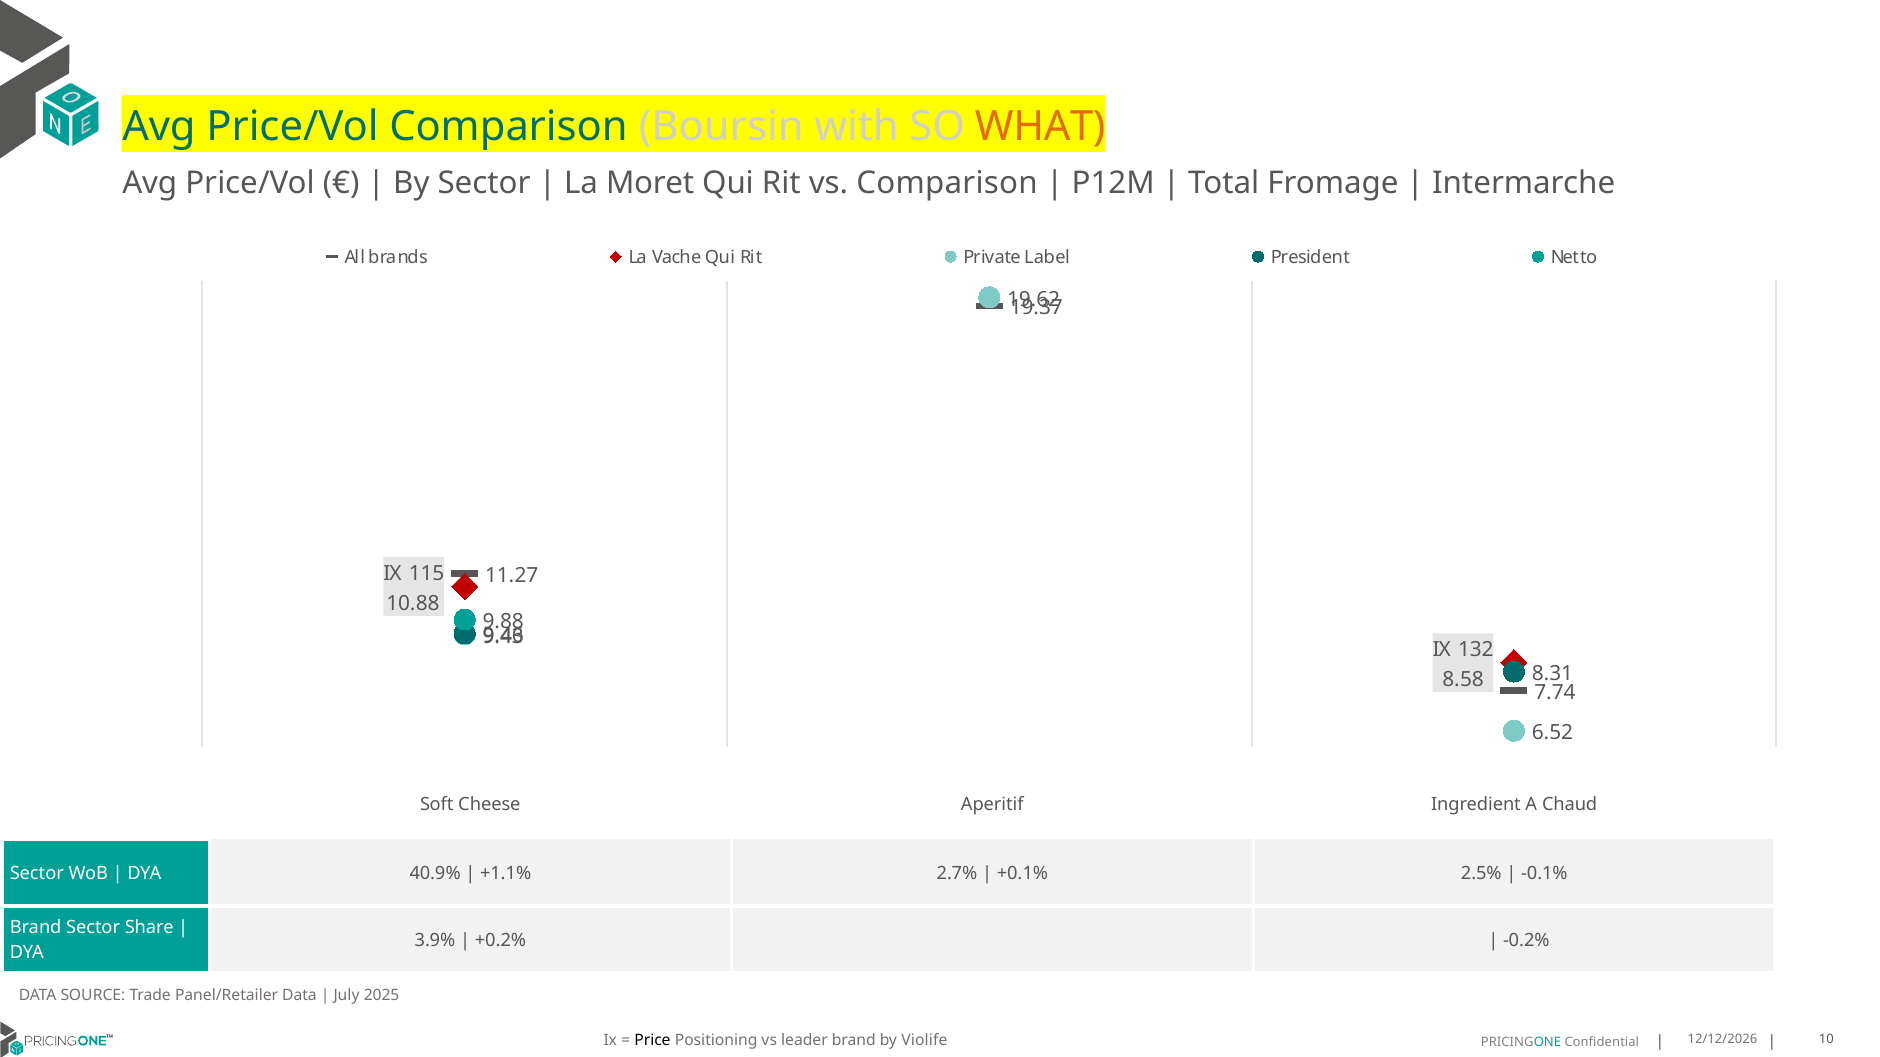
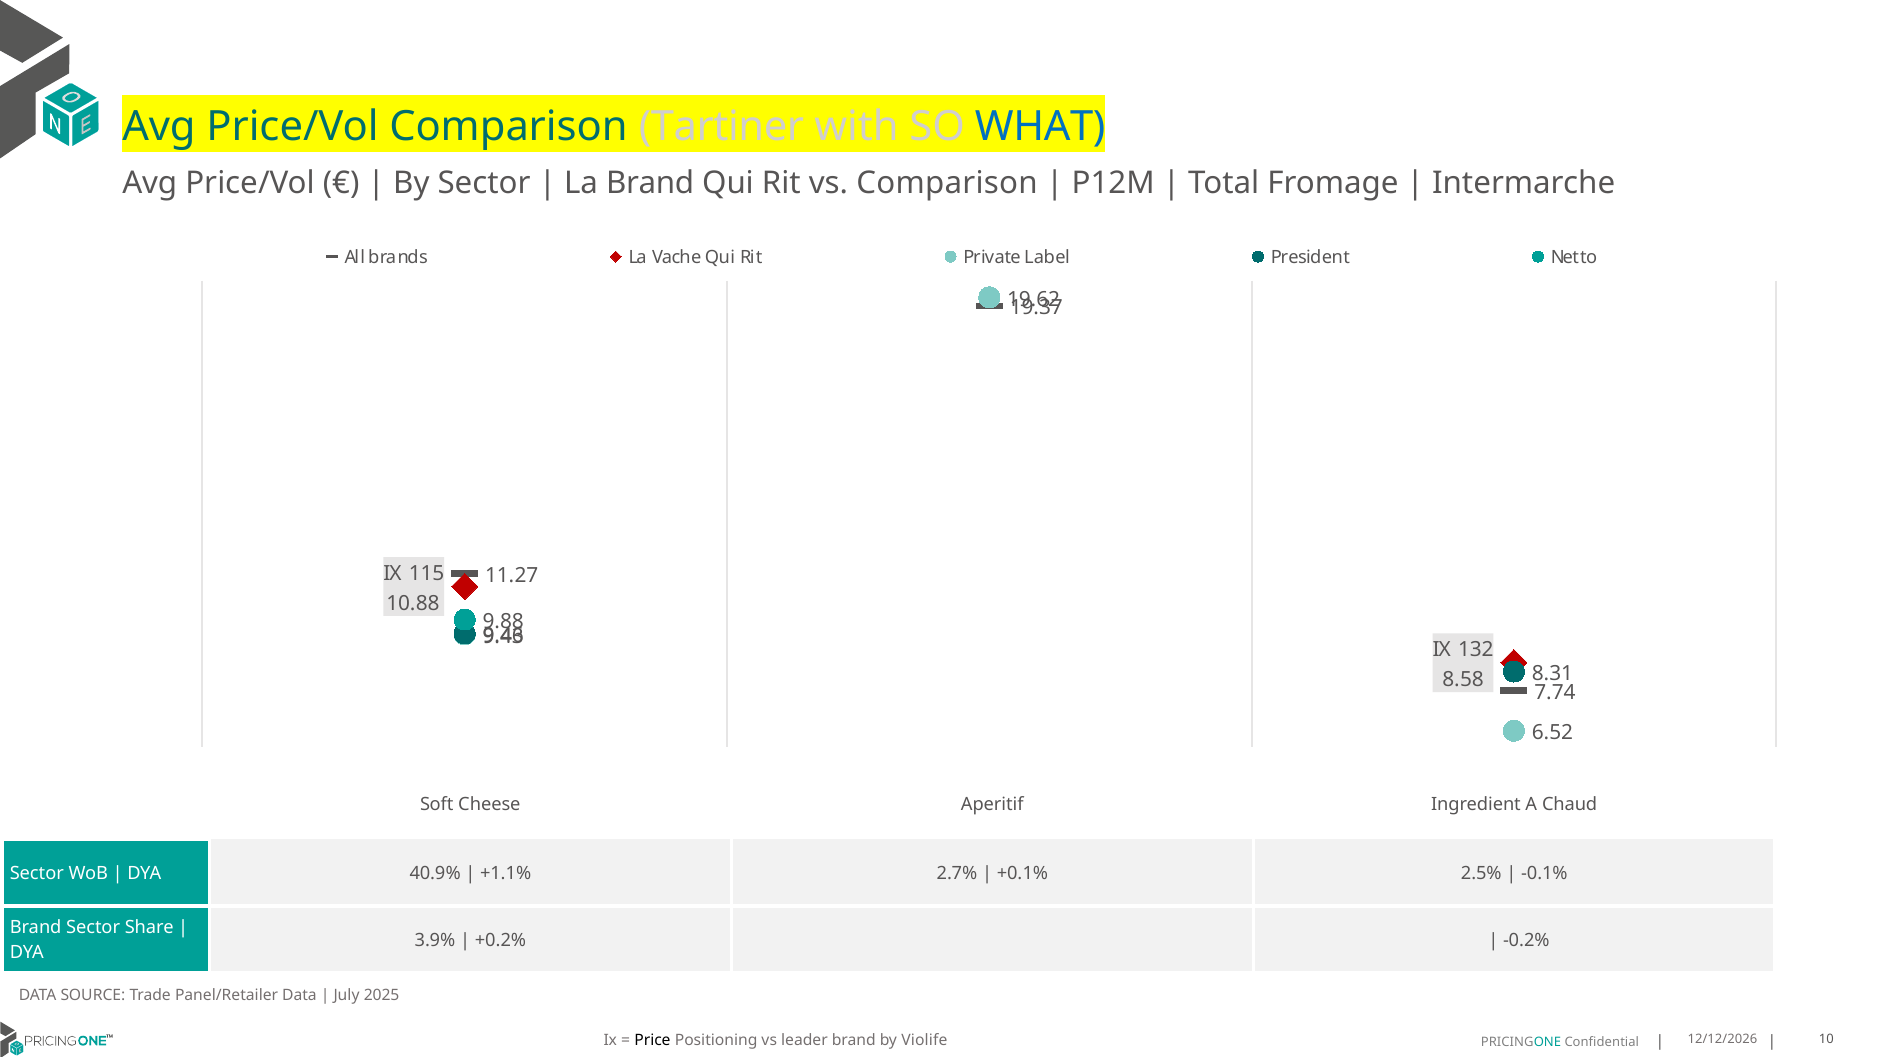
Boursin: Boursin -> Tartiner (722, 126)
WHAT colour: orange -> blue (1040, 126)
La Moret: Moret -> Brand (650, 183)
